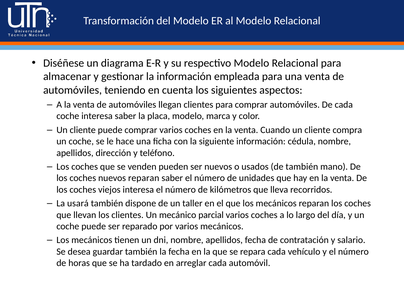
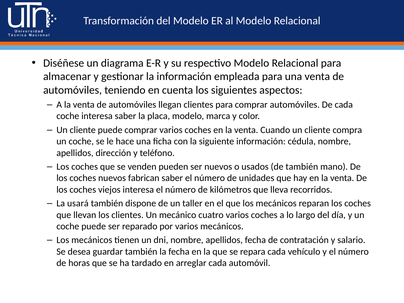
nuevos reparan: reparan -> fabrican (144, 178)
parcial: parcial -> cuatro (211, 215)
